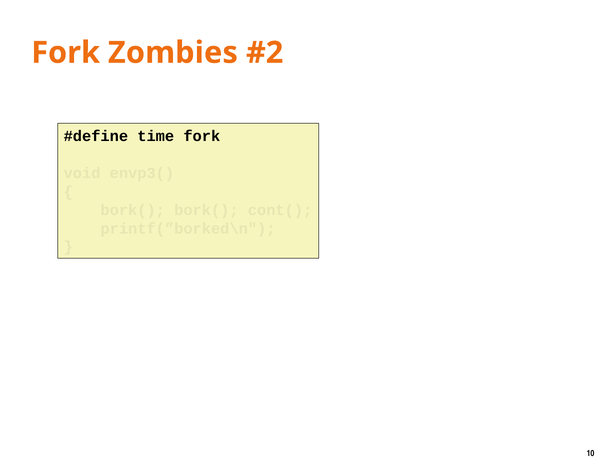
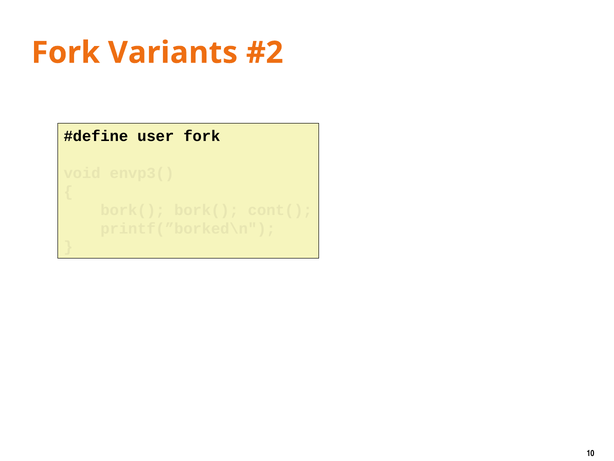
Zombies: Zombies -> Variants (173, 53)
time: time -> user (156, 136)
